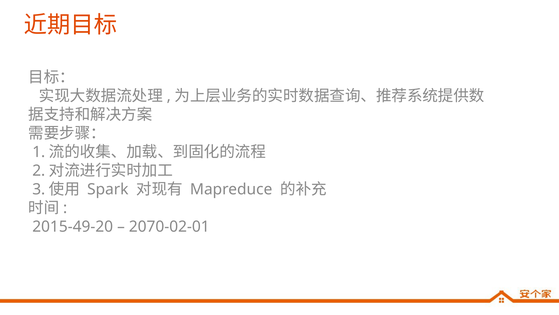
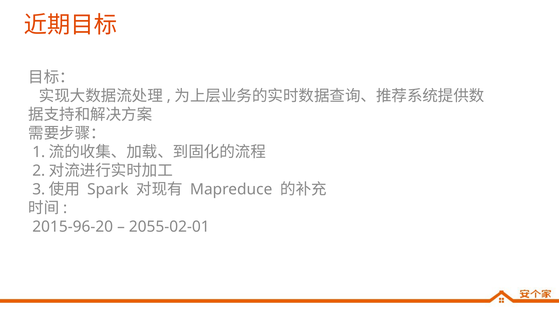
2015-49-20: 2015-49-20 -> 2015-96-20 (73, 226)
2070-02-01: 2070-02-01 -> 2055-02-01 (169, 226)
